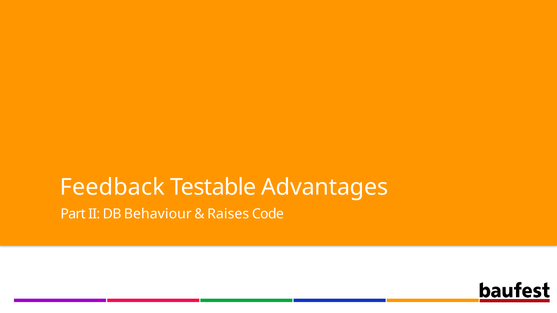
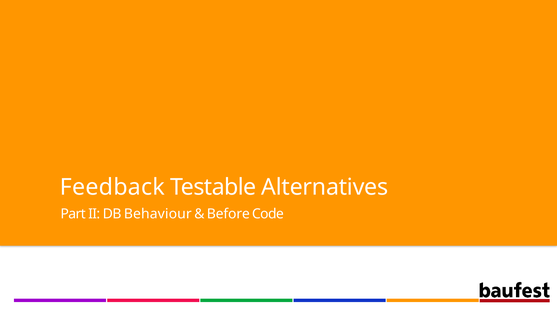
Advantages: Advantages -> Alternatives (325, 187)
Raises: Raises -> Before (228, 214)
